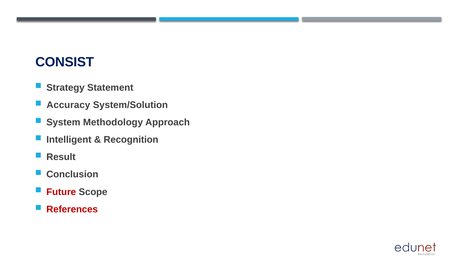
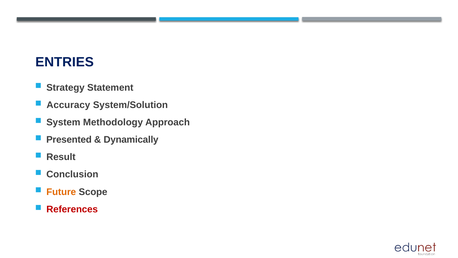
CONSIST: CONSIST -> ENTRIES (65, 62)
Intelligent: Intelligent -> Presented (69, 140)
Recognition: Recognition -> Dynamically (131, 140)
Future colour: red -> orange (61, 192)
